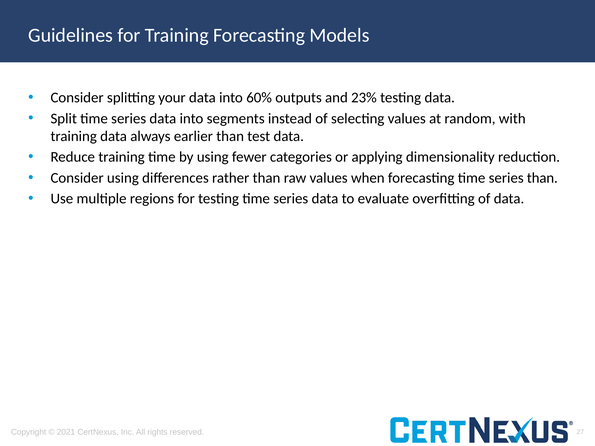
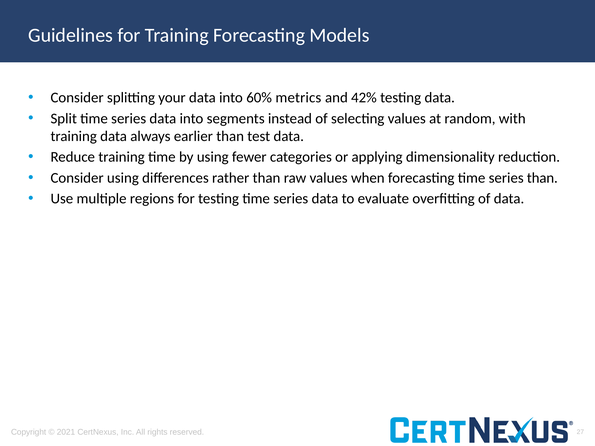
outputs: outputs -> metrics (298, 98)
23%: 23% -> 42% (364, 98)
